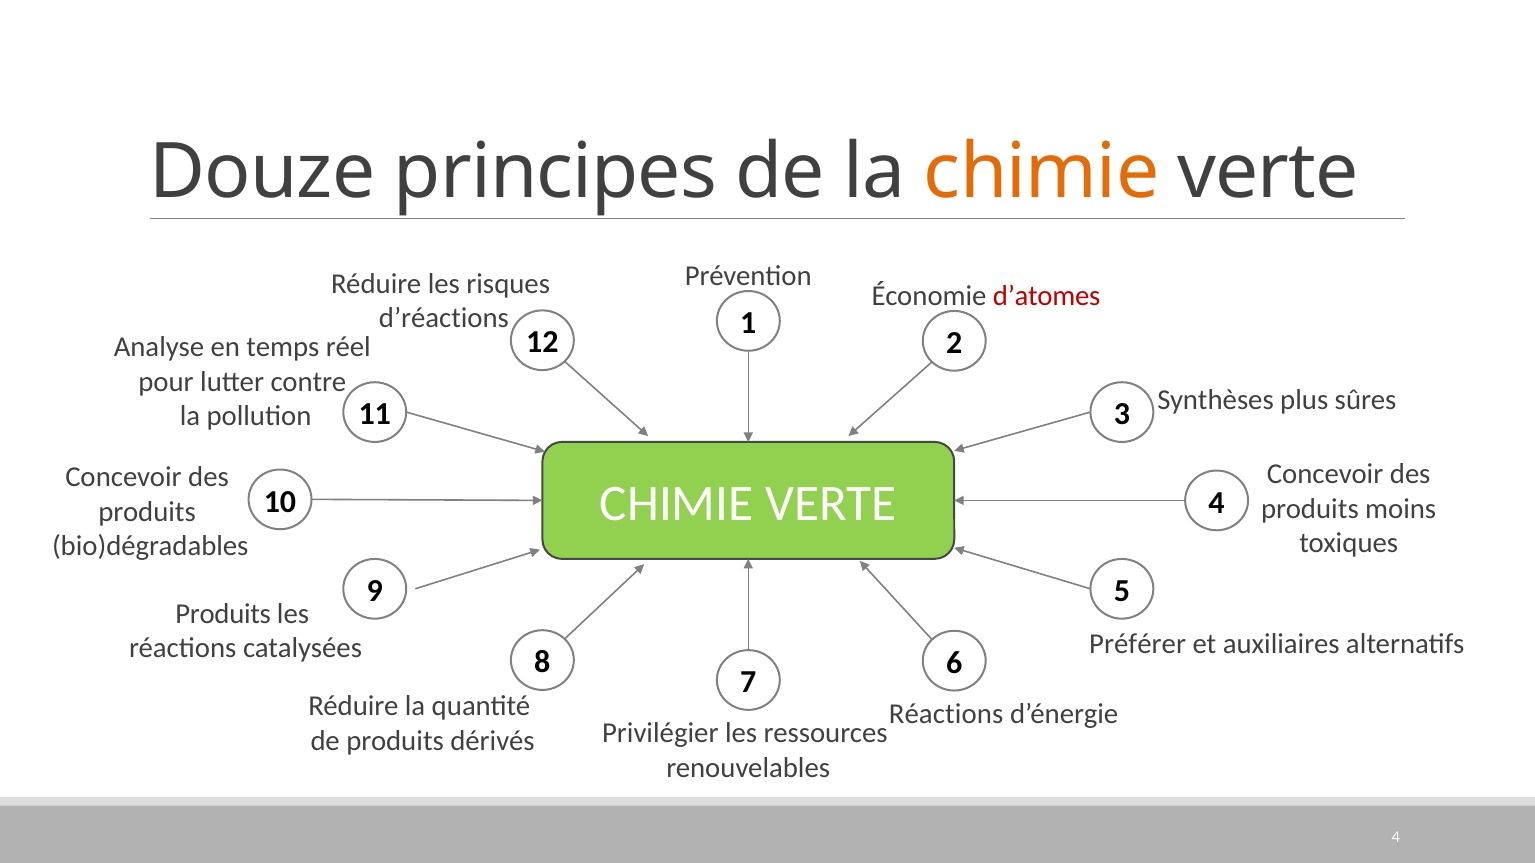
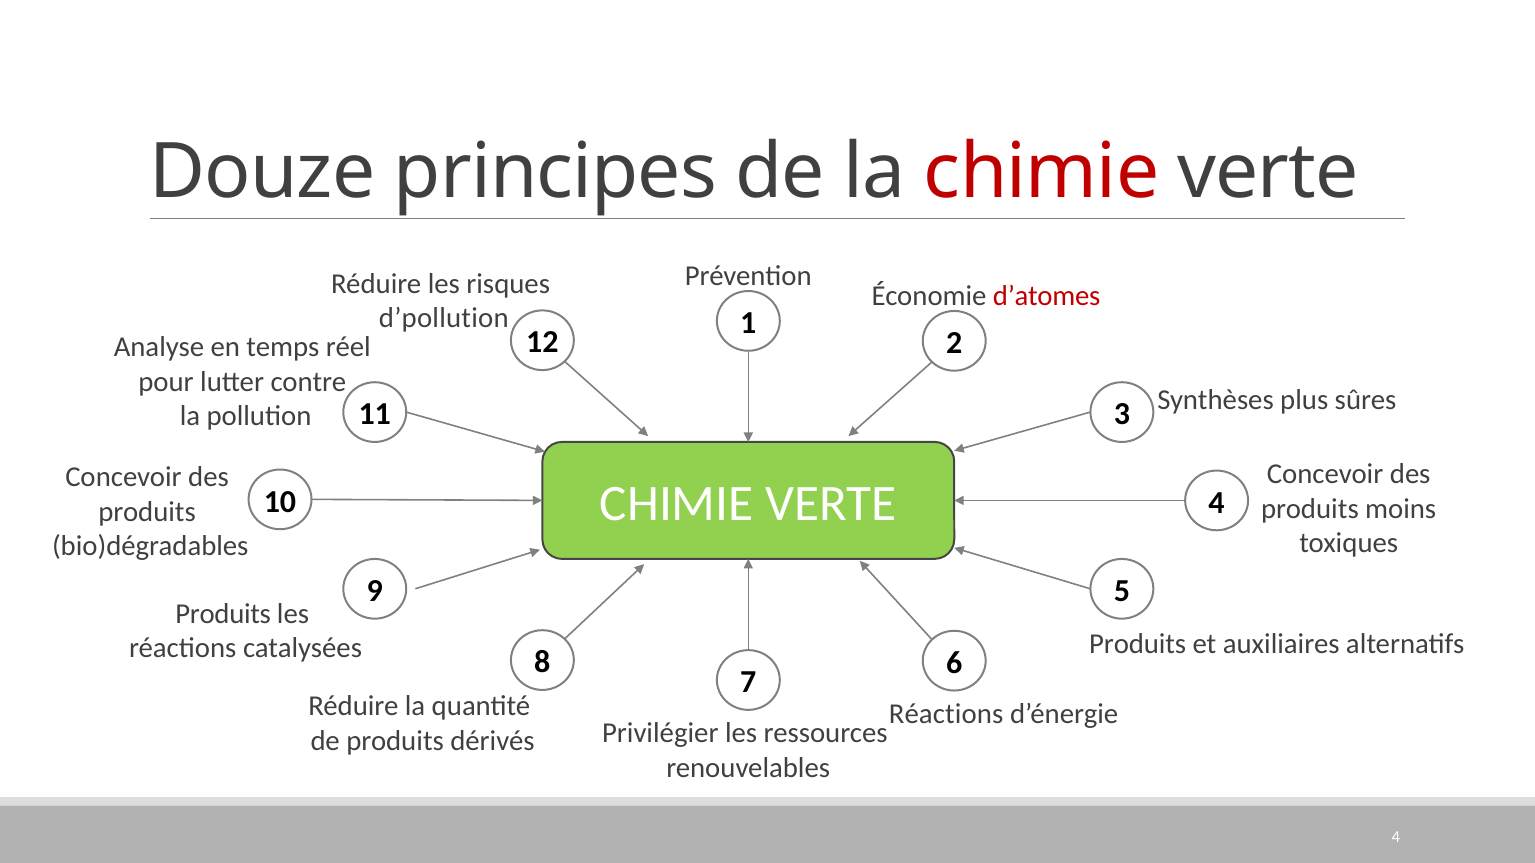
chimie colour: orange -> red (1042, 172)
d’réactions: d’réactions -> d’pollution (444, 318)
Préférer: Préférer -> Produits (1138, 644)
